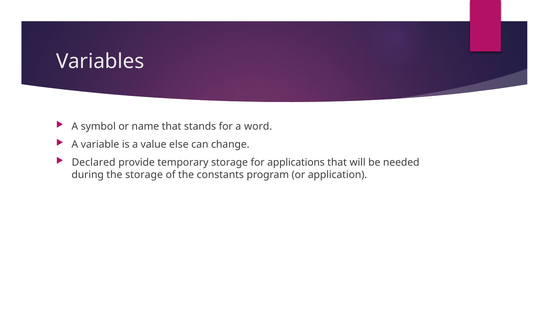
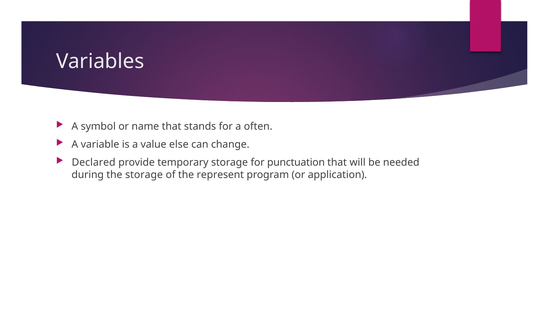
word: word -> often (258, 126)
applications: applications -> punctuation (296, 162)
constants: constants -> represent (220, 175)
